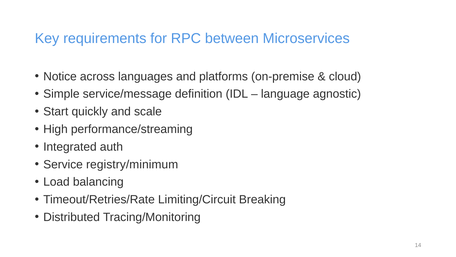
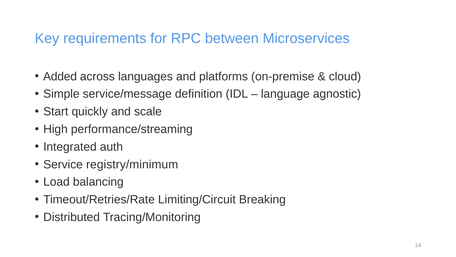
Notice: Notice -> Added (60, 76)
